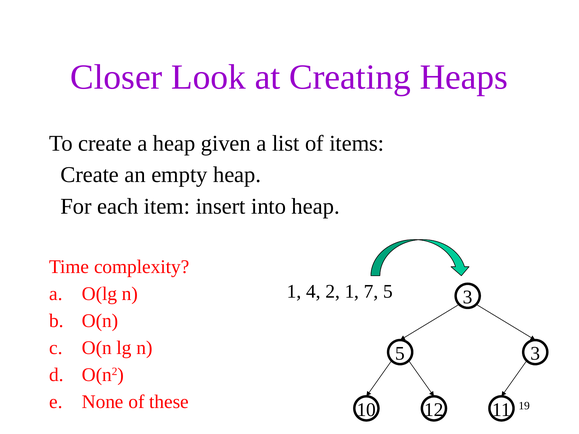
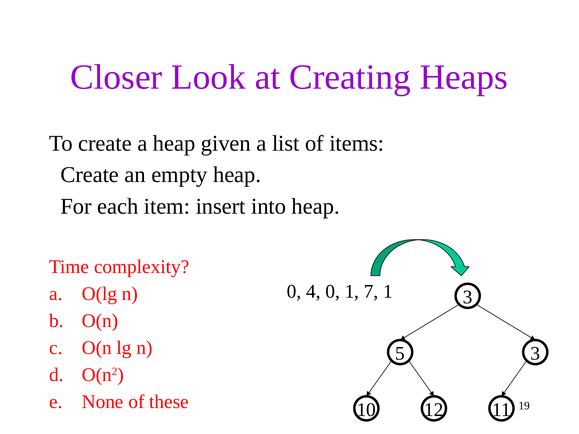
1: 1 -> 0 (294, 292)
4 2: 2 -> 0 (333, 292)
7 5: 5 -> 1 (388, 292)
